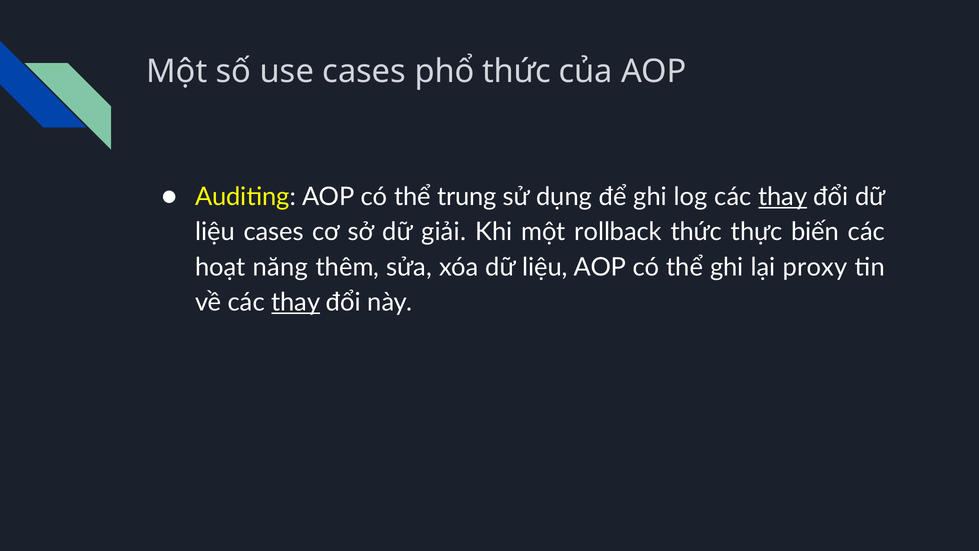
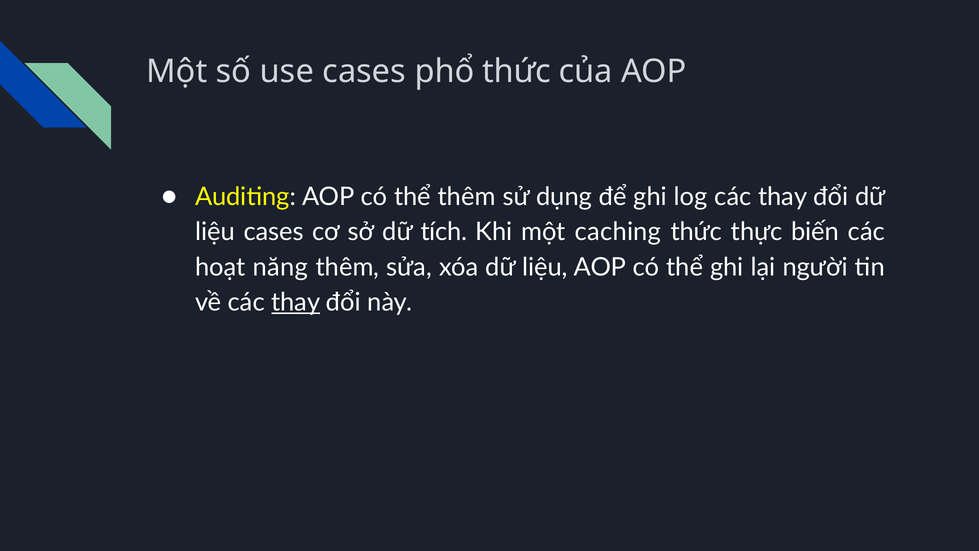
thể trung: trung -> thêm (467, 197)
thay underline: present -> none (783, 197)
giải: giải -> tích (444, 232)
rollback: rollback -> caching (618, 232)
proxy: proxy -> người (815, 267)
